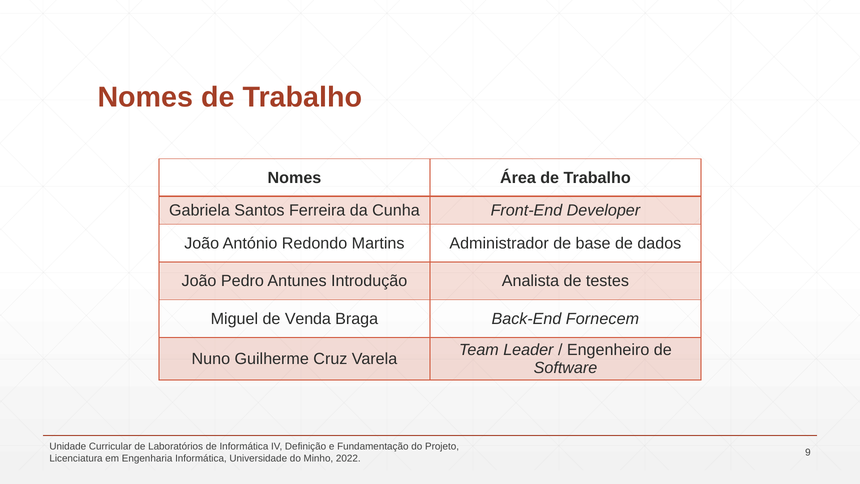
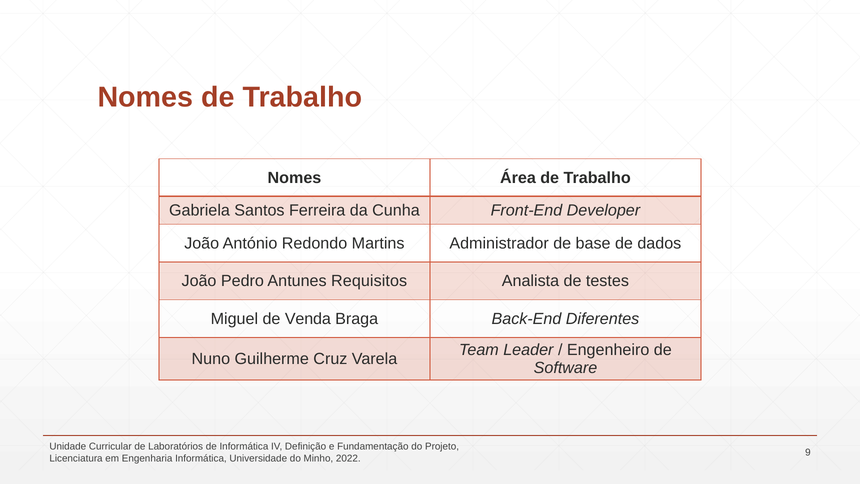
Introdução: Introdução -> Requisitos (369, 281)
Fornecem: Fornecem -> Diferentes (603, 319)
